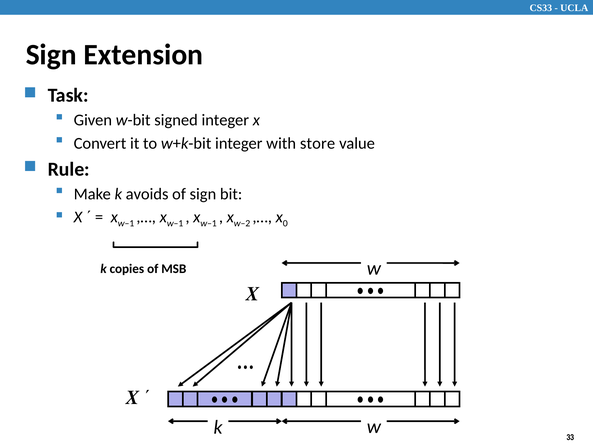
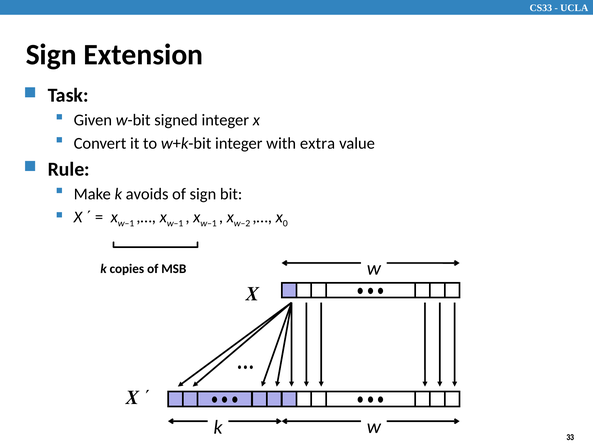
store: store -> extra (318, 143)
